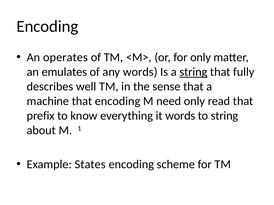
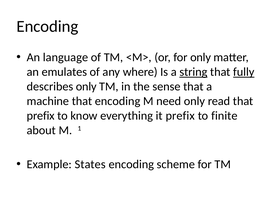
operates: operates -> language (66, 57)
any words: words -> where (140, 72)
fully underline: none -> present (244, 72)
describes well: well -> only (86, 87)
it words: words -> prefix (180, 116)
to string: string -> finite (224, 116)
